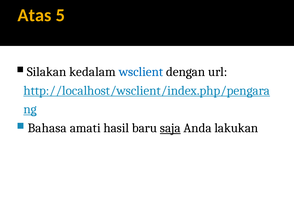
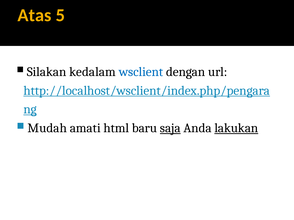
Bahasa: Bahasa -> Mudah (47, 128)
hasil: hasil -> html (116, 128)
lakukan underline: none -> present (236, 128)
